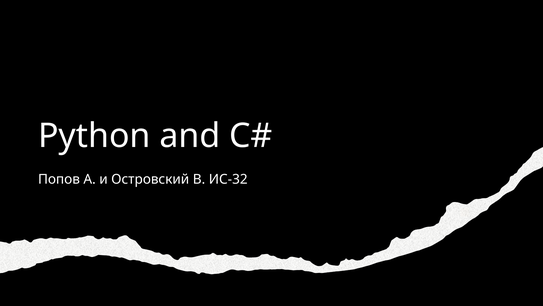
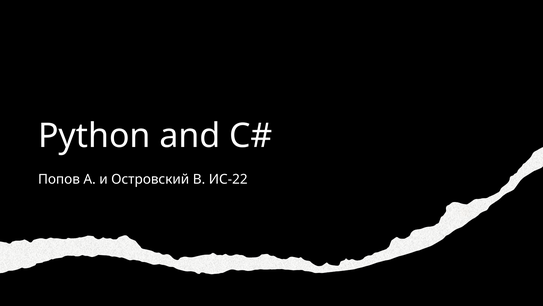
ИС-32: ИС-32 -> ИС-22 (228, 179)
